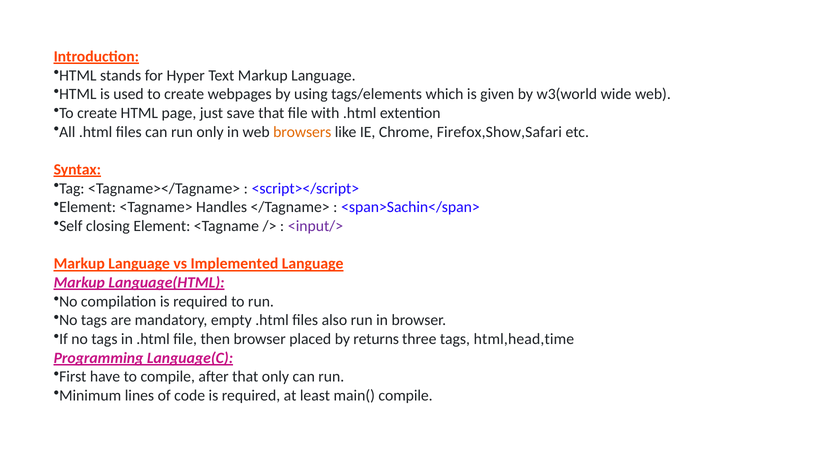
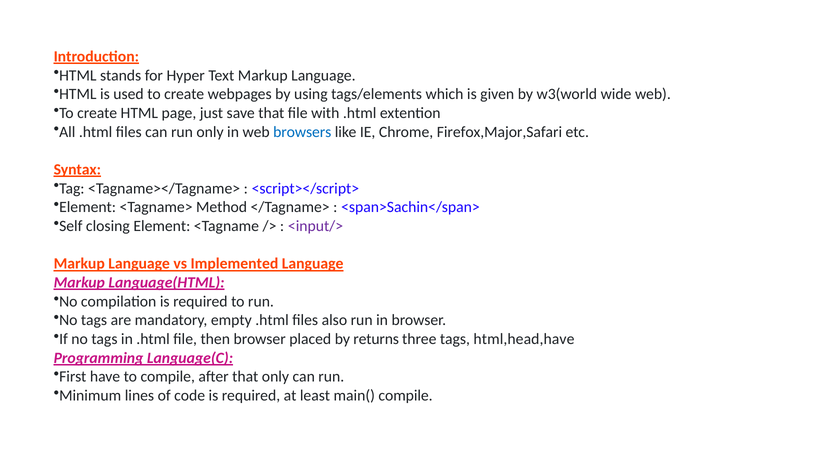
browsers colour: orange -> blue (302, 132)
Firefox,Show,Safari: Firefox,Show,Safari -> Firefox,Major,Safari (499, 132)
Handles: Handles -> Method (222, 207)
html,head,time: html,head,time -> html,head,have (524, 339)
